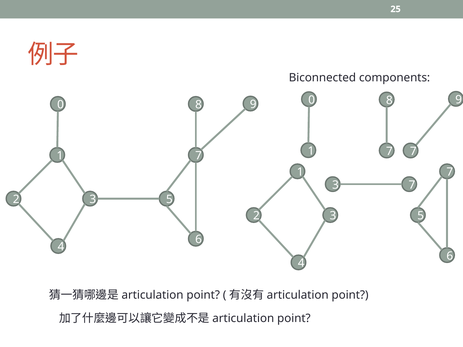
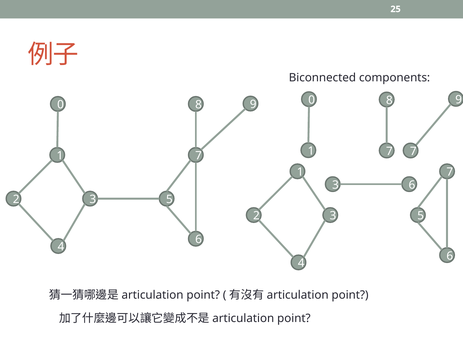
3 7: 7 -> 6 (412, 185)
